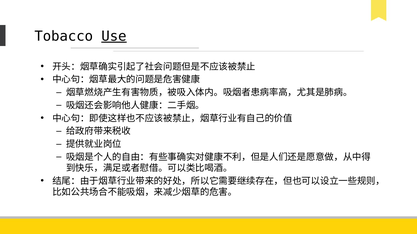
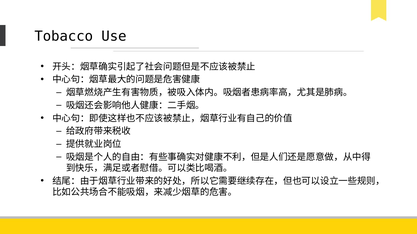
Use underline: present -> none (114, 36)
